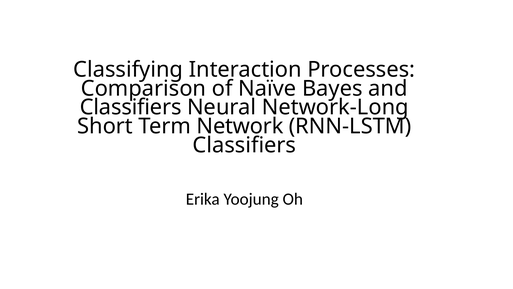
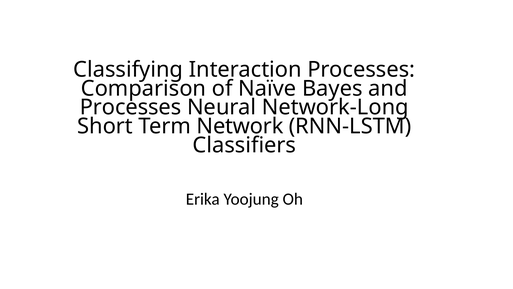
Classifiers: Classifiers -> Processes (131, 107)
